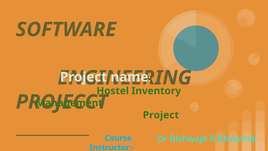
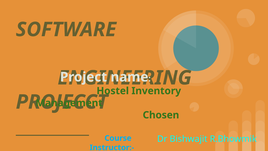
Project: Project -> Chosen (161, 115)
